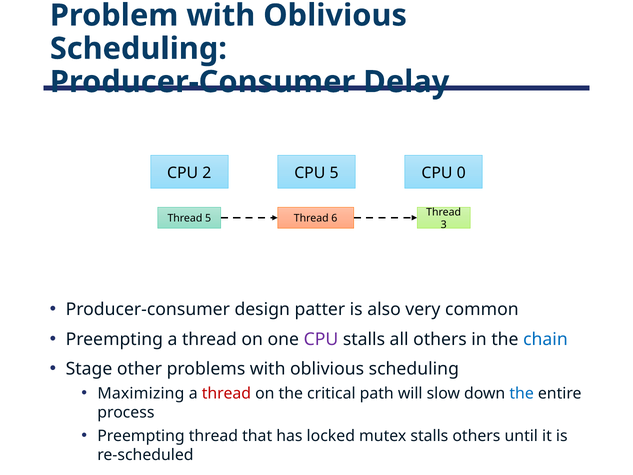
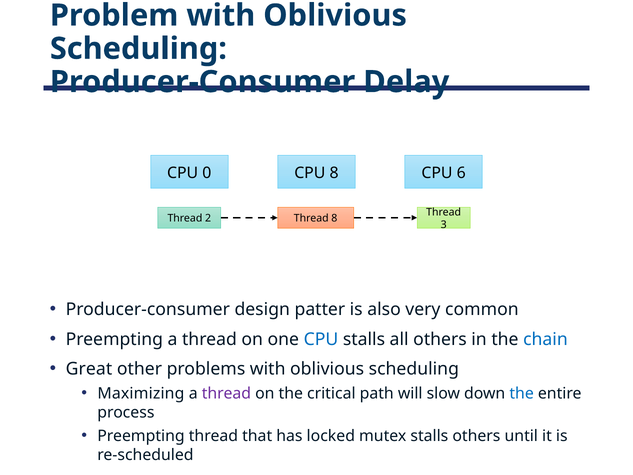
2: 2 -> 0 (207, 173)
CPU 5: 5 -> 8 (334, 173)
0: 0 -> 6 (461, 173)
Thread 5: 5 -> 2 (208, 218)
Thread 6: 6 -> 8 (334, 218)
CPU colour: purple -> blue (321, 339)
Stage: Stage -> Great (89, 369)
thread colour: red -> purple (226, 393)
